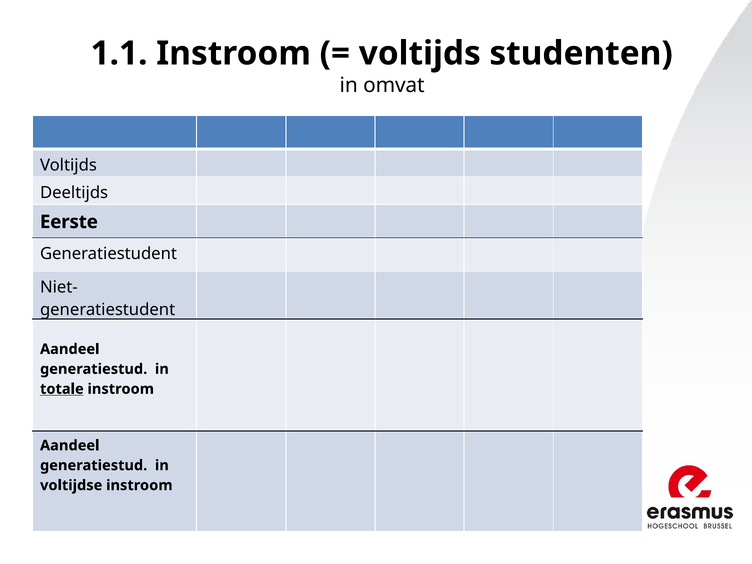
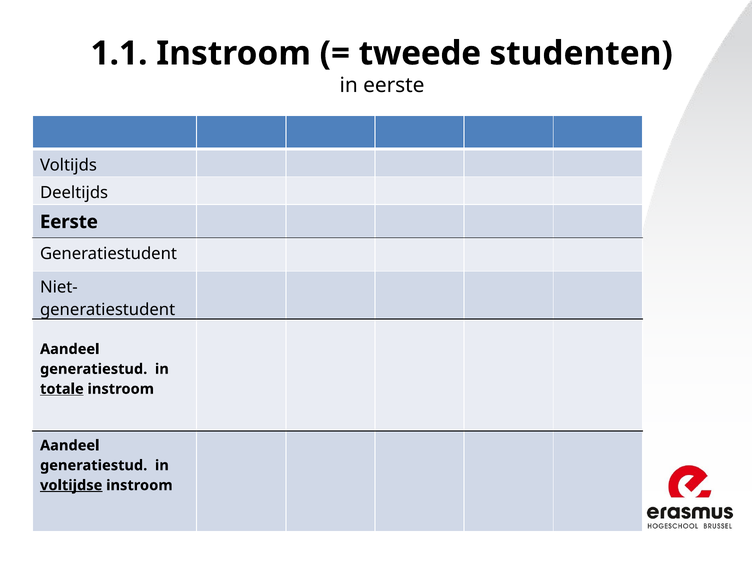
voltijds: voltijds -> tweede (420, 53)
in omvat: omvat -> eerste (394, 85)
voltijdse underline: none -> present (71, 485)
